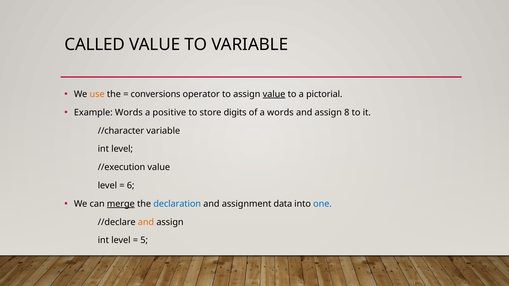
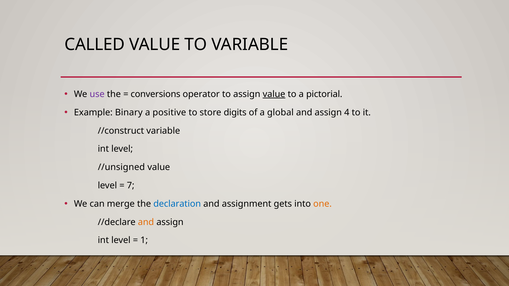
use colour: orange -> purple (97, 94)
Example Words: Words -> Binary (129, 113)
a words: words -> global (280, 113)
8: 8 -> 4 (347, 113)
//character: //character -> //construct (121, 131)
//execution: //execution -> //unsigned (121, 167)
6: 6 -> 7 (131, 186)
merge underline: present -> none (121, 204)
data: data -> gets (283, 204)
one colour: blue -> orange (323, 204)
5: 5 -> 1 (144, 241)
